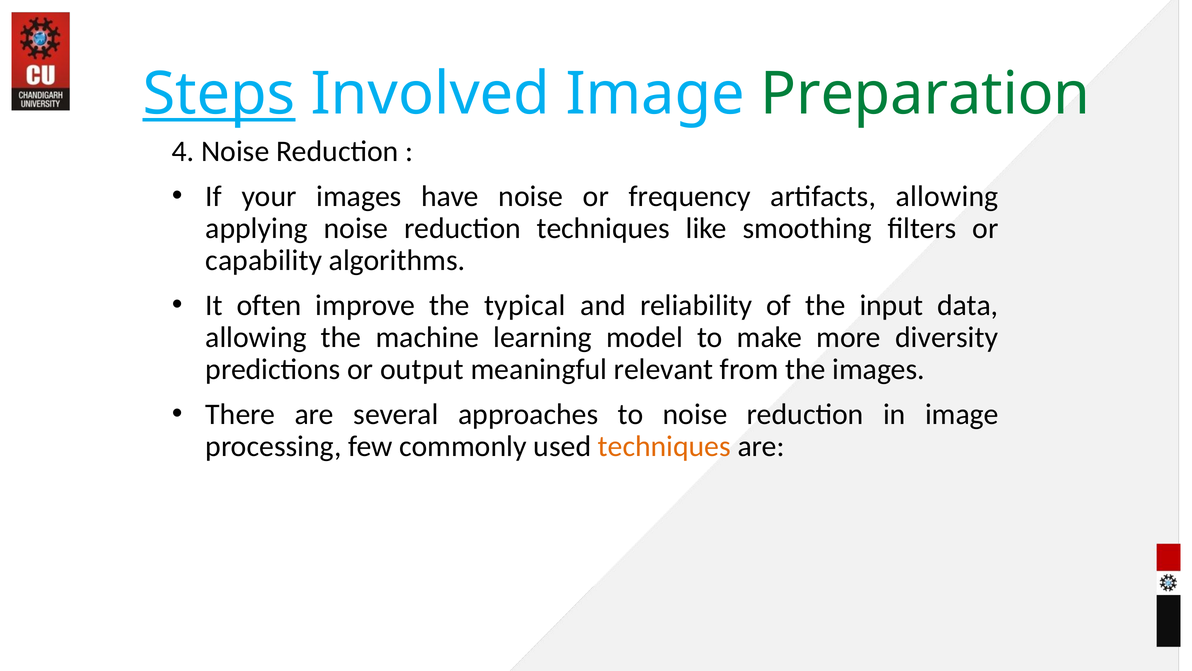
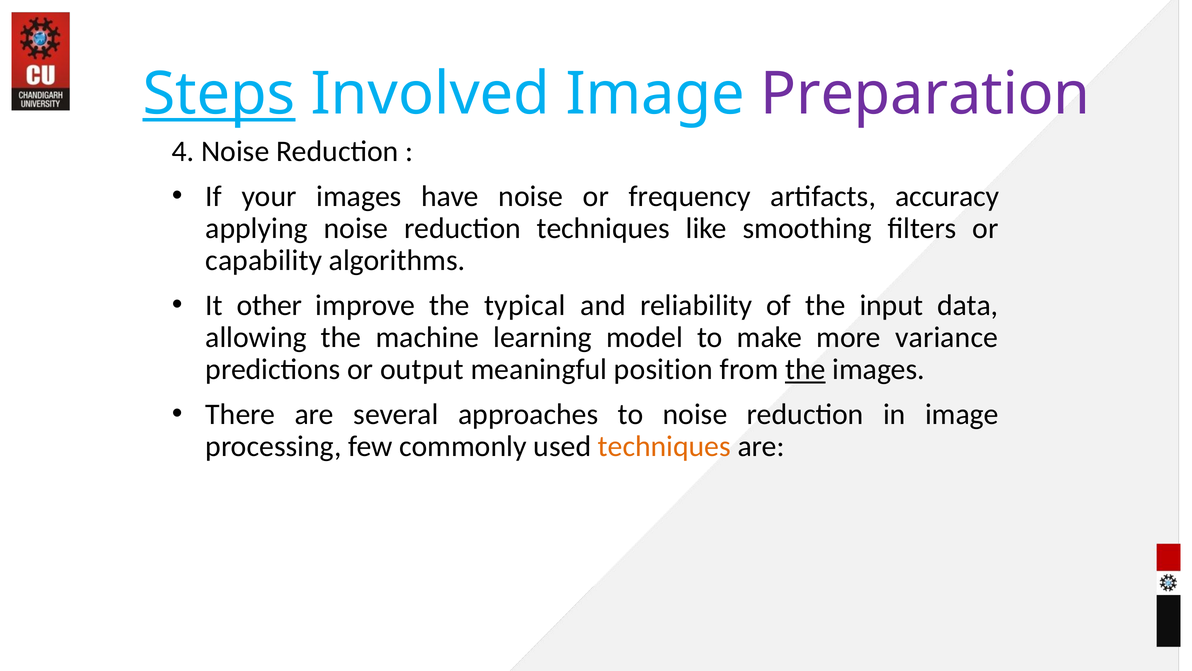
Preparation colour: green -> purple (925, 94)
artifacts allowing: allowing -> accuracy (947, 196)
often: often -> other (269, 305)
diversity: diversity -> variance (947, 337)
relevant: relevant -> position (663, 369)
the underline: none -> present (805, 369)
